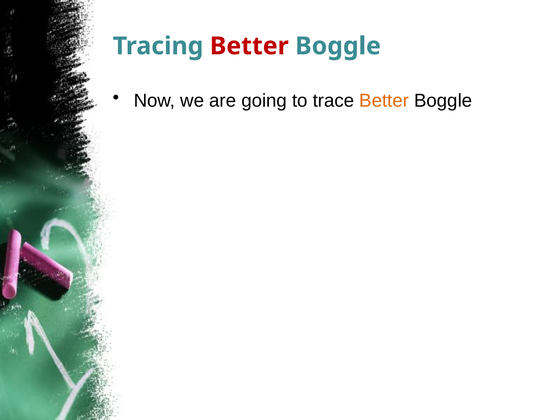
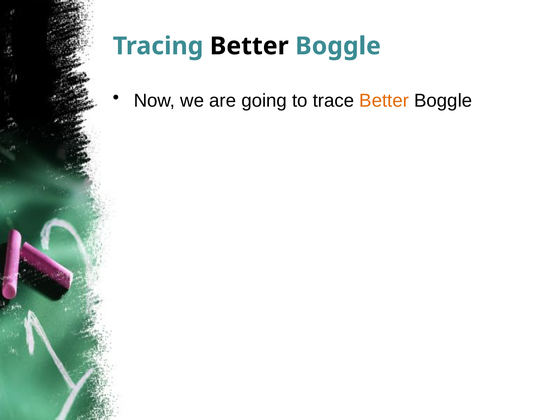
Better colour: red -> black (249, 46)
